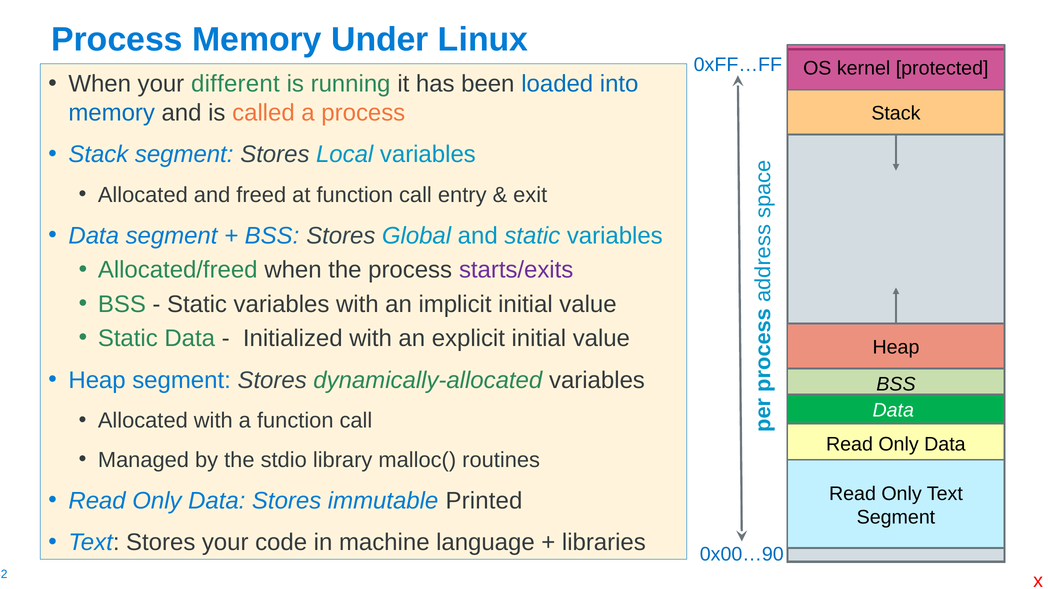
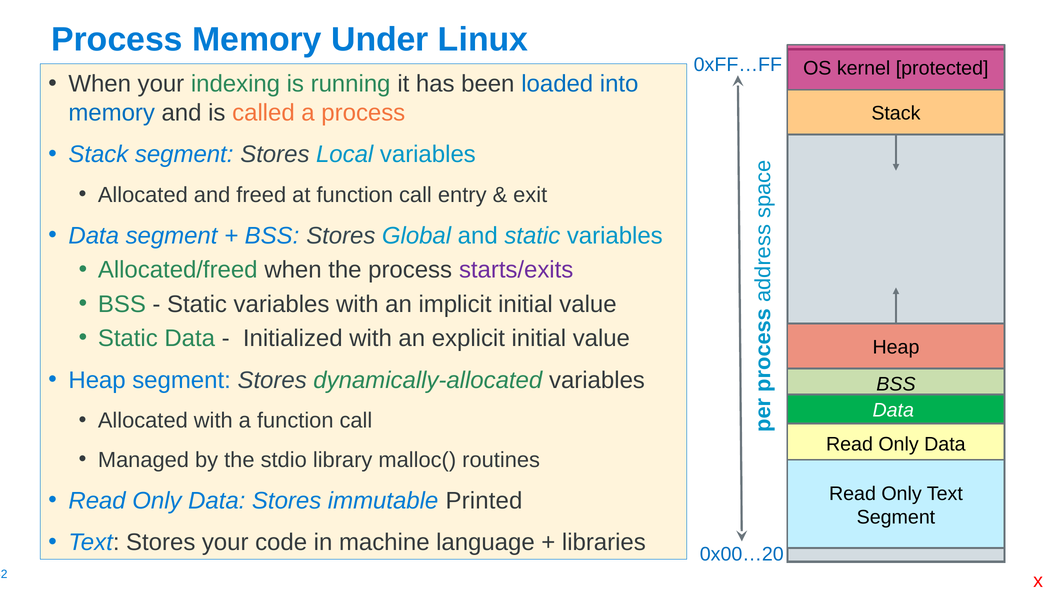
different: different -> indexing (236, 84)
0x00…90: 0x00…90 -> 0x00…20 (742, 555)
